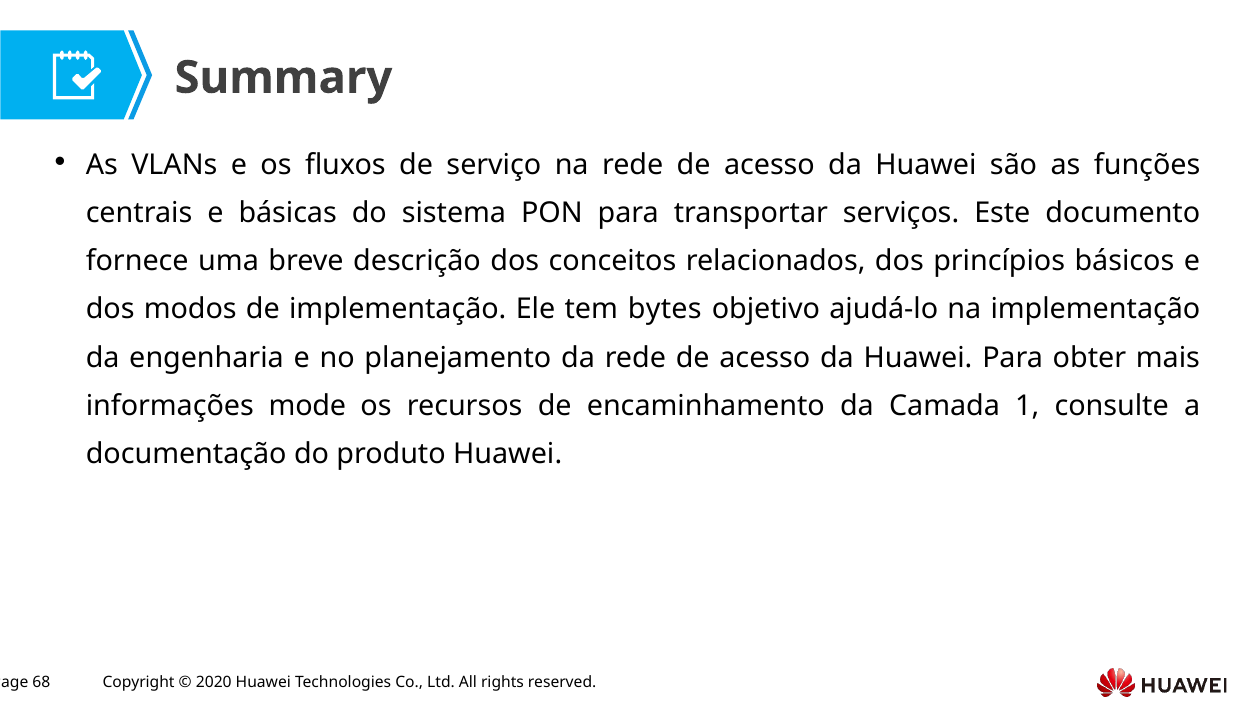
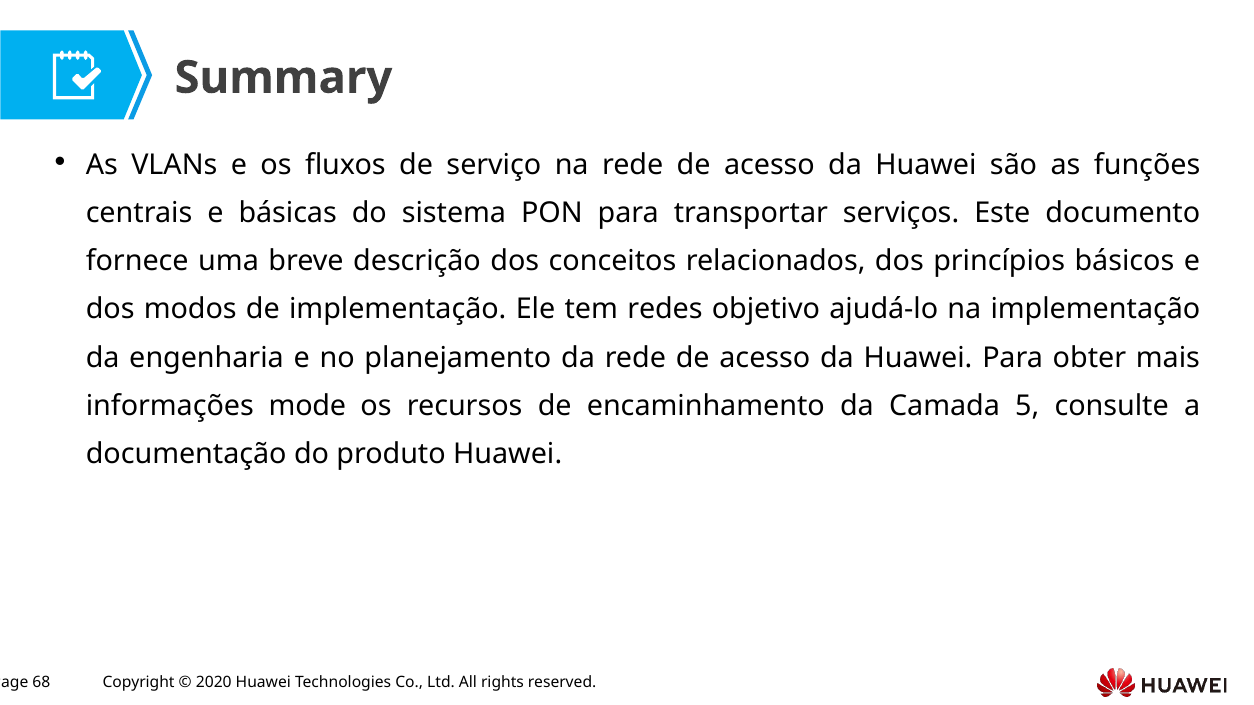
bytes: bytes -> redes (665, 310)
1: 1 -> 5 (1027, 406)
